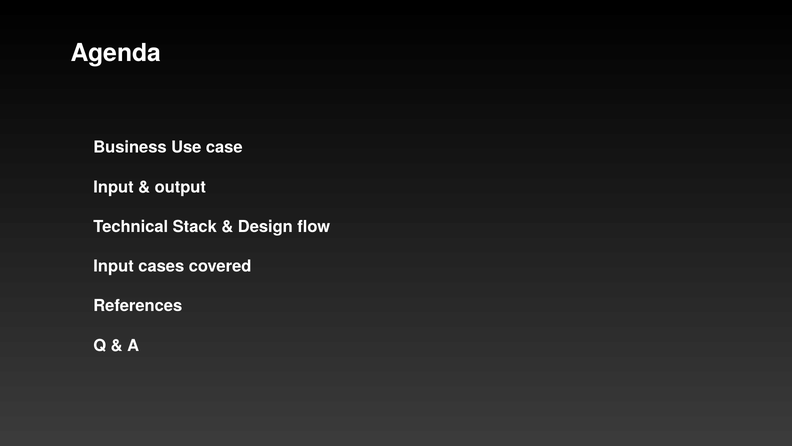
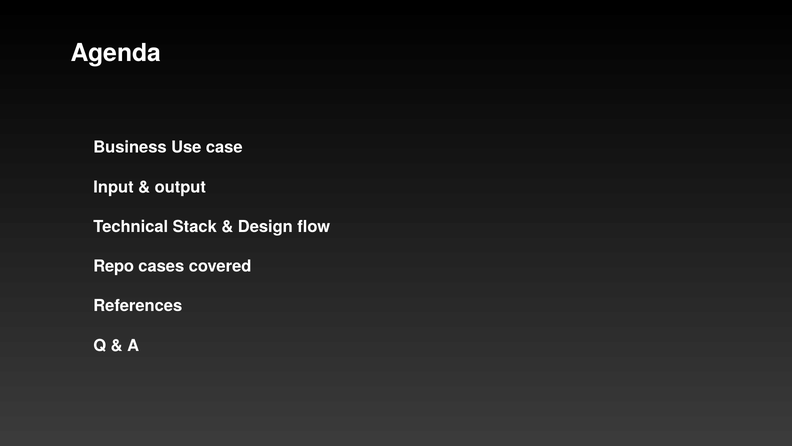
Input: Input -> Repo (114, 266)
